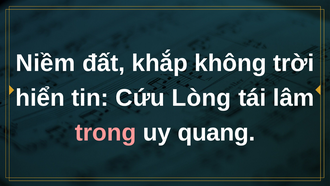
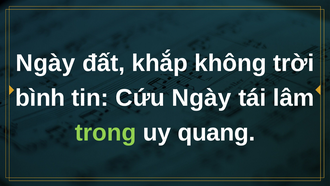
Niềm: Niềm -> Ngày (45, 63)
hiển: hiển -> bình (40, 98)
Cứu Lòng: Lòng -> Ngày (201, 98)
trong colour: pink -> light green (106, 132)
